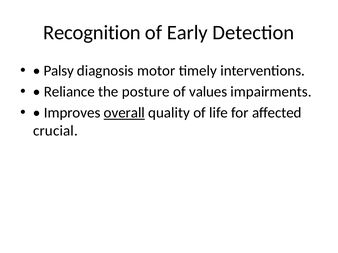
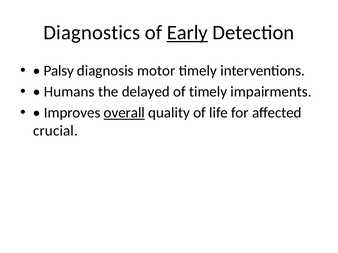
Recognition: Recognition -> Diagnostics (92, 33)
Early underline: none -> present (187, 33)
Reliance: Reliance -> Humans (69, 92)
posture: posture -> delayed (146, 92)
of values: values -> timely (208, 92)
